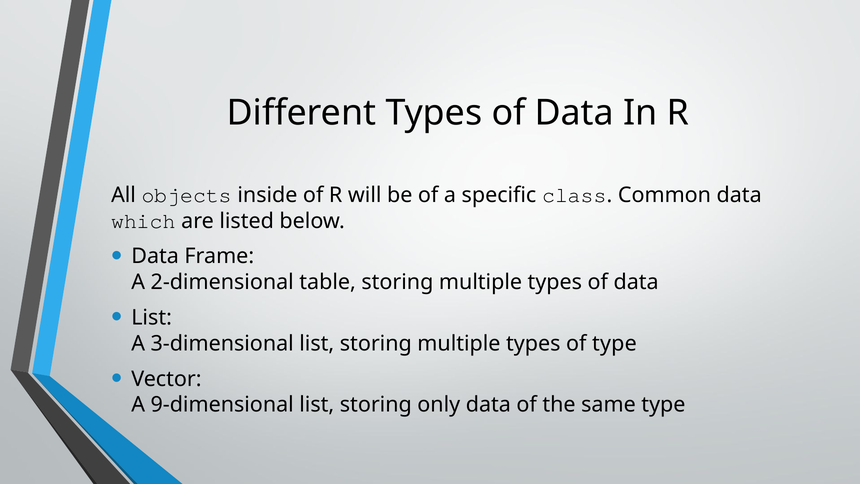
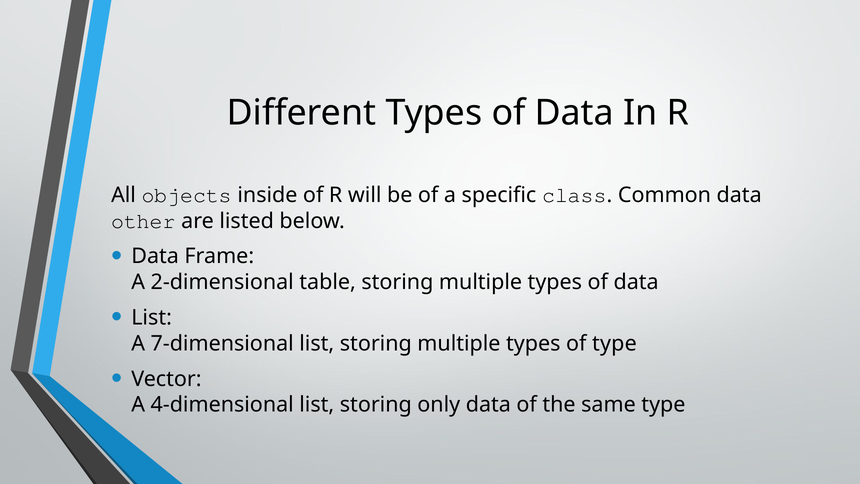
which: which -> other (143, 221)
3-dimensional: 3-dimensional -> 7-dimensional (222, 343)
9-dimensional: 9-dimensional -> 4-dimensional (222, 405)
